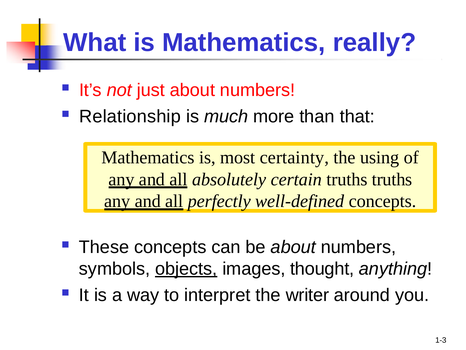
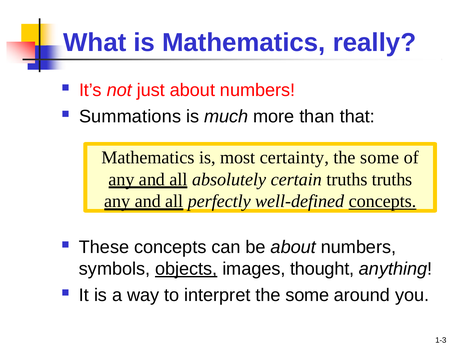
Relationship: Relationship -> Summations (130, 116)
using: using -> some (380, 157)
concepts underline: none -> present (382, 201)
interpret the writer: writer -> some (307, 295)
